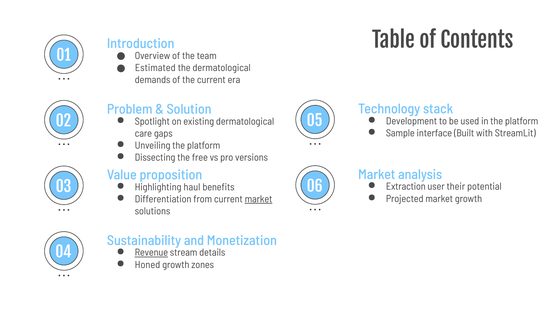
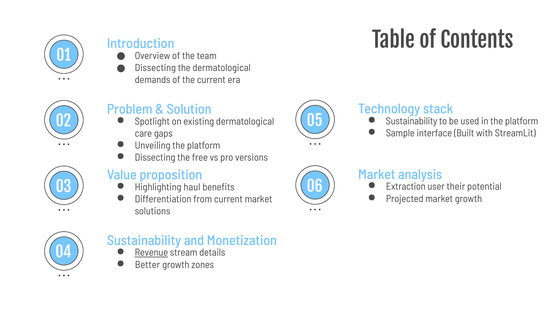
Estimated: Estimated -> Dissecting (155, 68)
Development: Development -> Sustainability (412, 121)
market underline: present -> none (259, 199)
Honed: Honed -> Better (147, 265)
